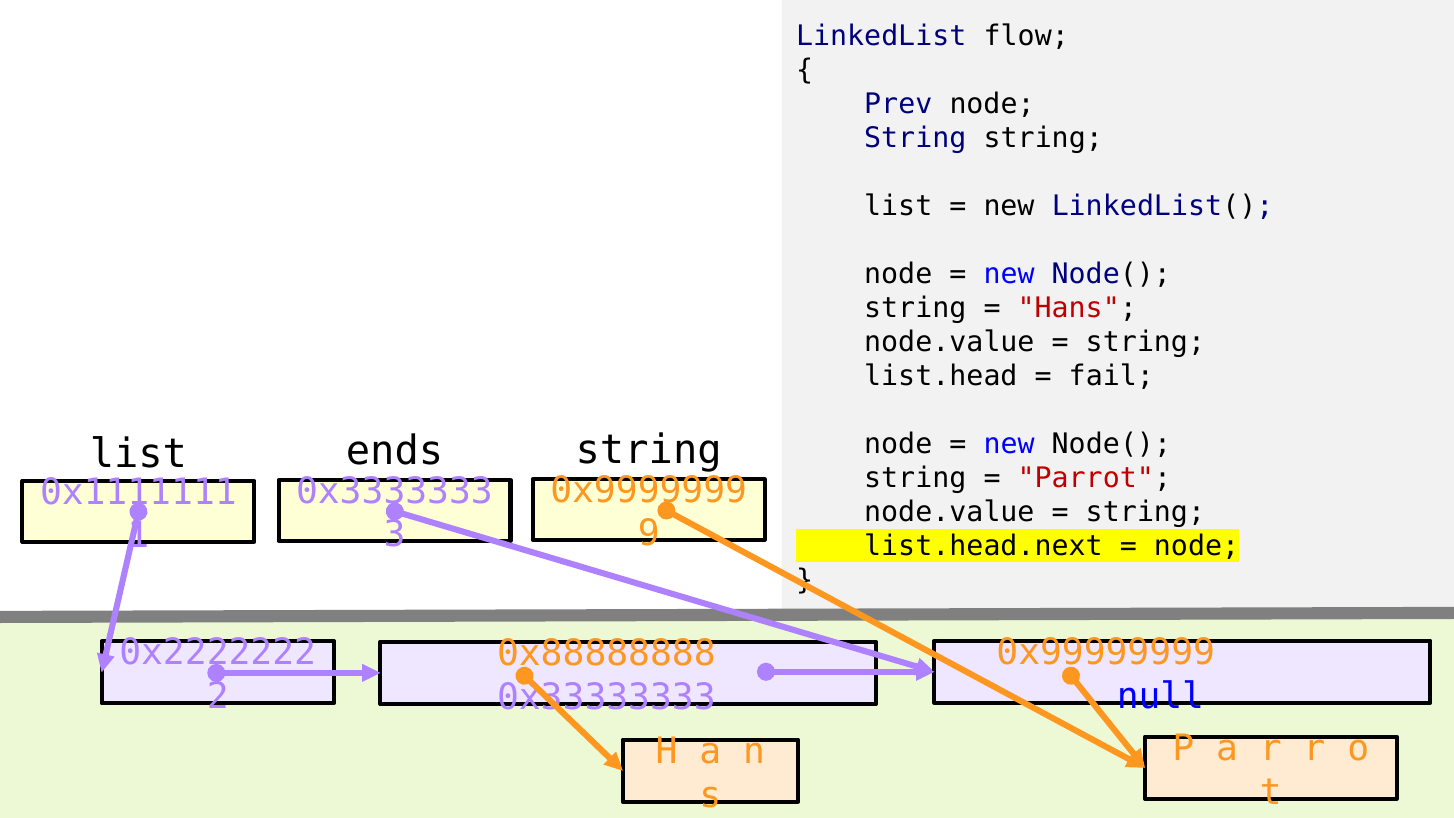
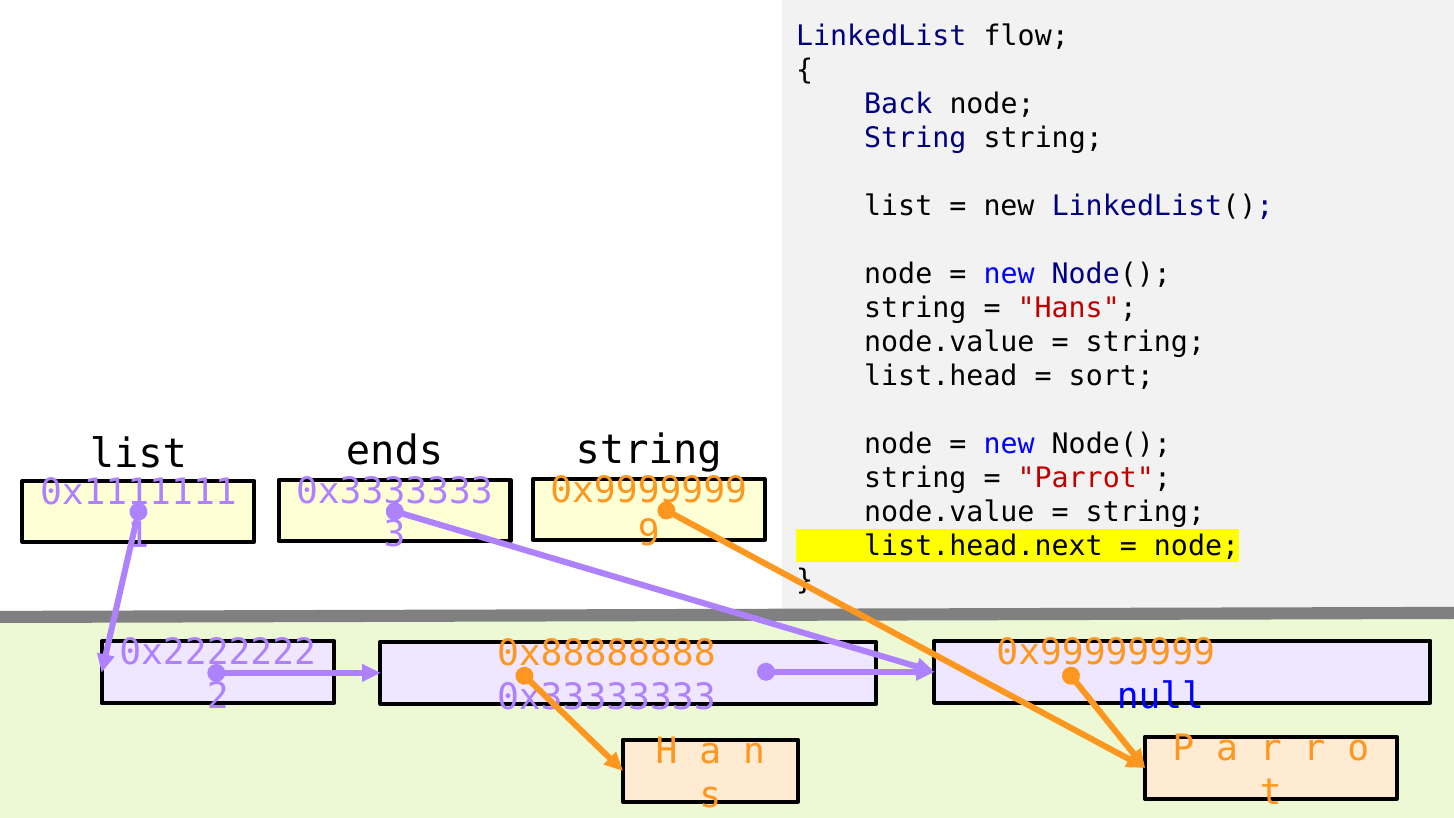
Prev: Prev -> Back (898, 105)
fail: fail -> sort (1111, 376)
